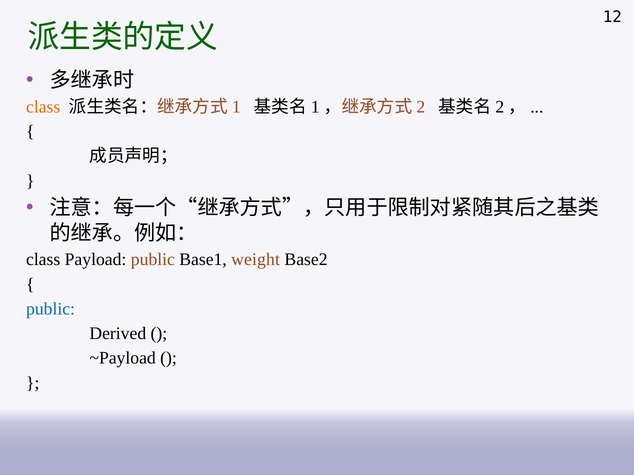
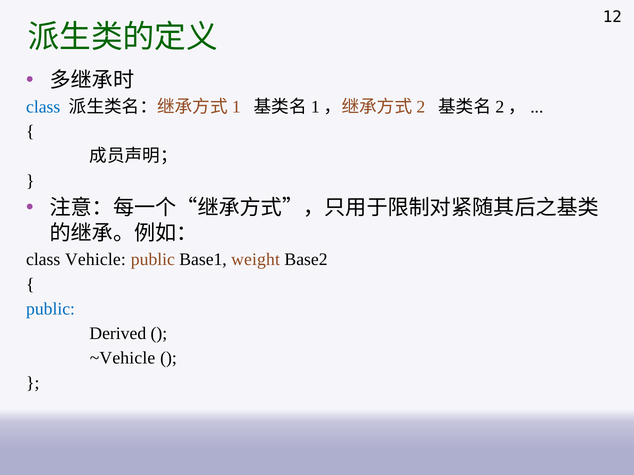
class colour: orange -> blue (43, 107)
Payload: Payload -> Vehicle (95, 260)
~Payload: ~Payload -> ~Vehicle (123, 359)
